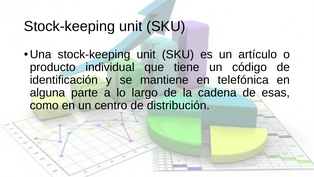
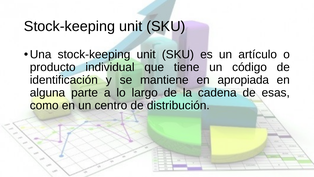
telefónica: telefónica -> apropiada (243, 80)
